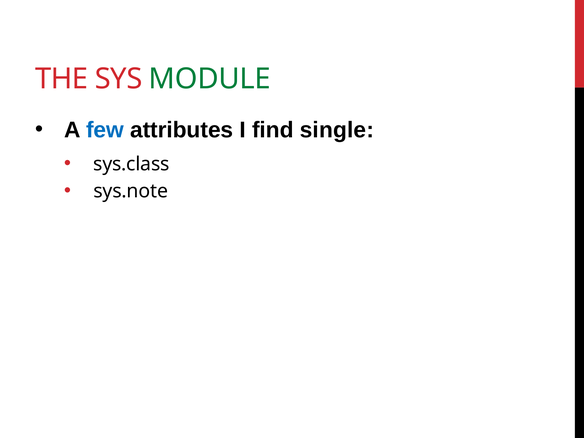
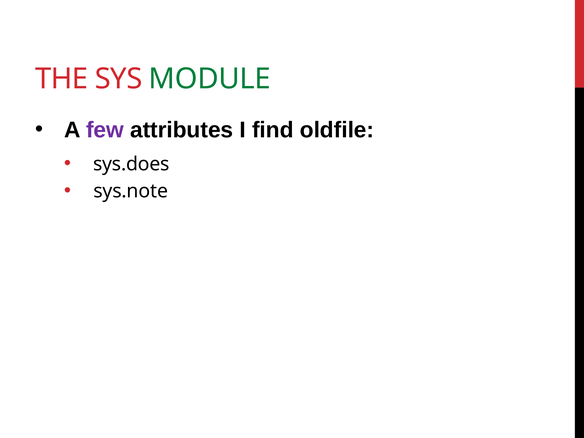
few colour: blue -> purple (105, 130)
single: single -> oldfile (337, 130)
sys.class: sys.class -> sys.does (131, 164)
